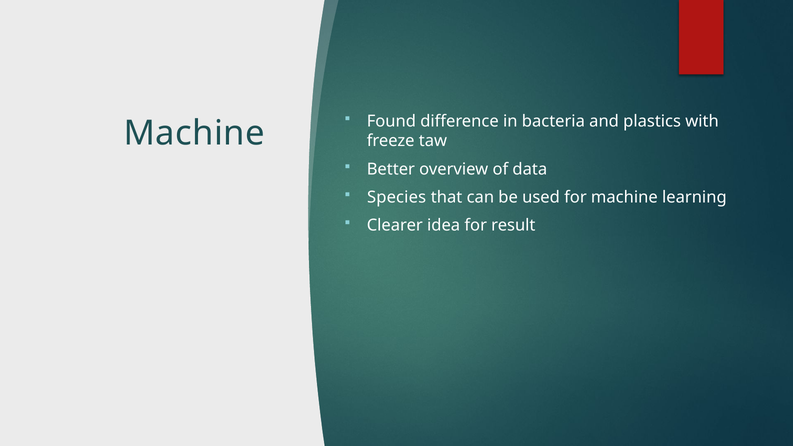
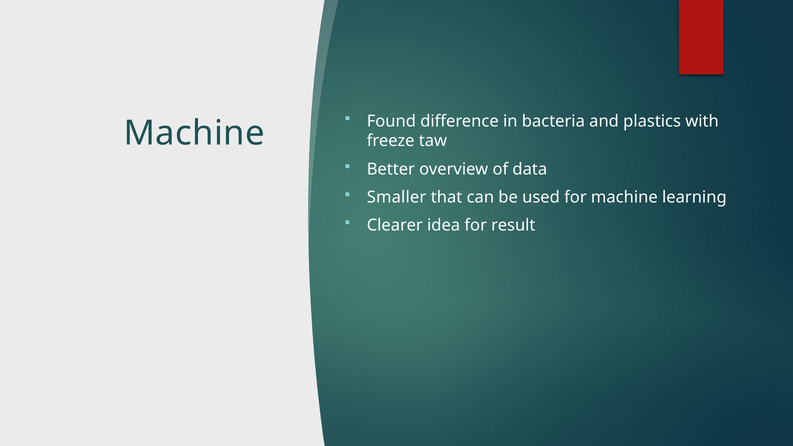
Species: Species -> Smaller (397, 197)
